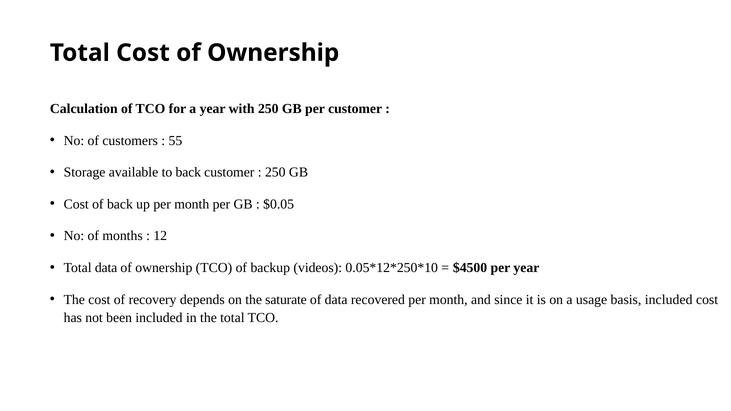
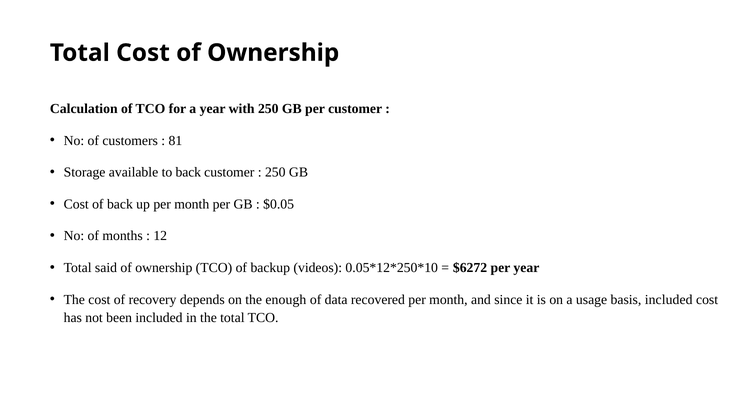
55: 55 -> 81 (175, 141)
Total data: data -> said (106, 268)
$4500: $4500 -> $6272 (470, 268)
saturate: saturate -> enough (286, 300)
